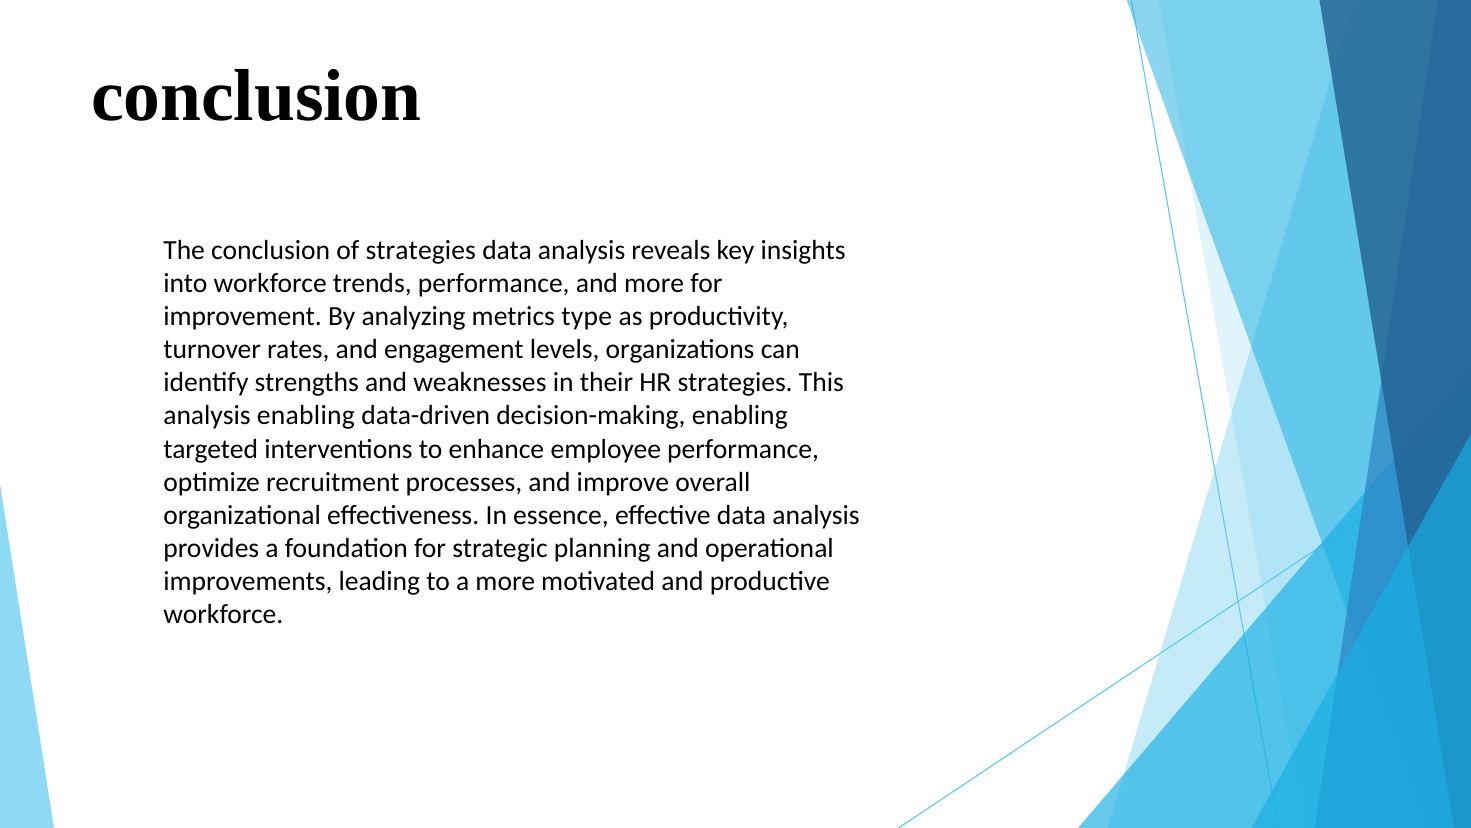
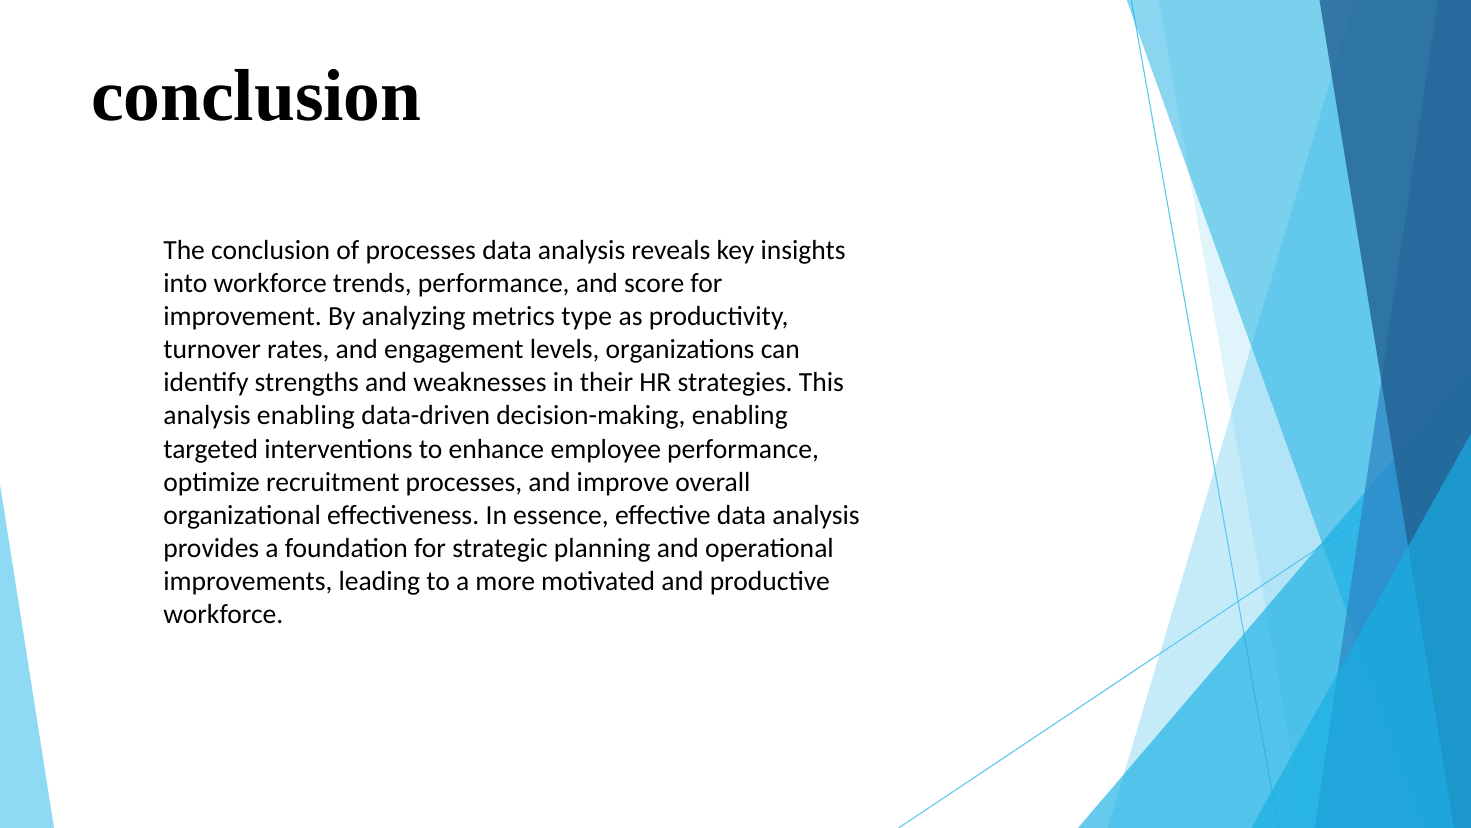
of strategies: strategies -> processes (421, 250)
and more: more -> score (654, 283)
